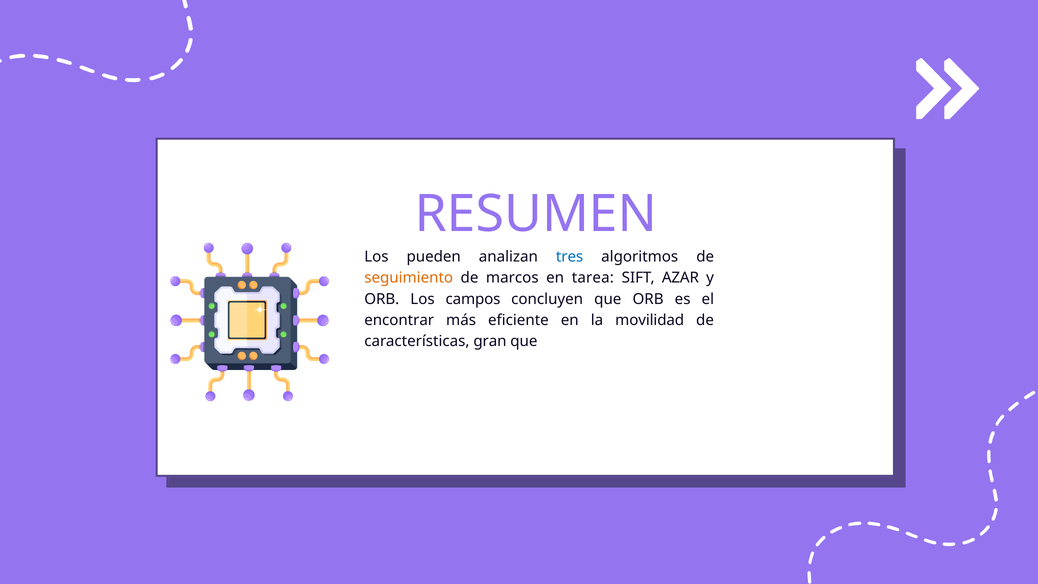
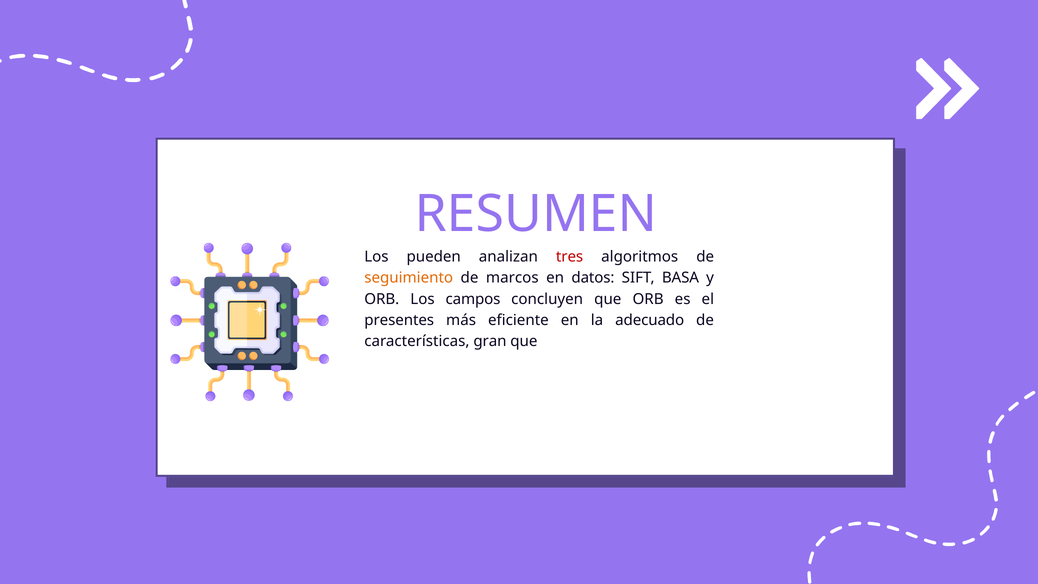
tres colour: blue -> red (570, 257)
tarea: tarea -> datos (593, 278)
AZAR: AZAR -> BASA (680, 278)
encontrar: encontrar -> presentes (399, 320)
movilidad: movilidad -> adecuado (650, 320)
